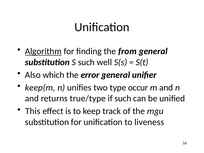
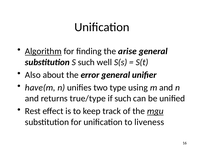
from: from -> arise (127, 51)
which: which -> about (53, 75)
keep(m: keep(m -> have(m (40, 88)
occur: occur -> using (138, 88)
This: This -> Rest (33, 111)
mgu underline: none -> present (155, 111)
